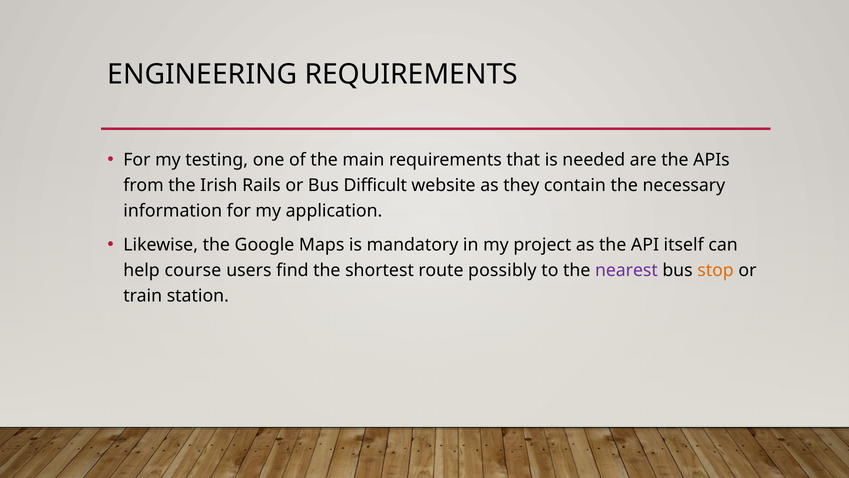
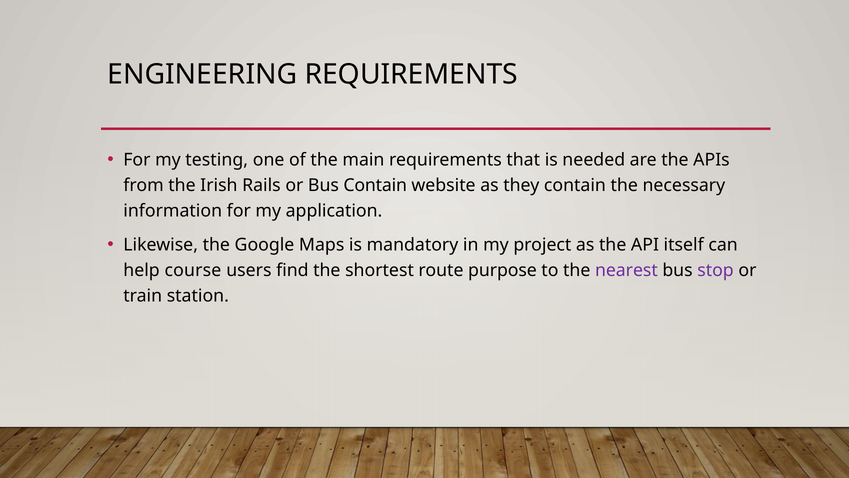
Bus Difficult: Difficult -> Contain (375, 185)
possibly: possibly -> purpose (502, 270)
stop colour: orange -> purple (716, 270)
